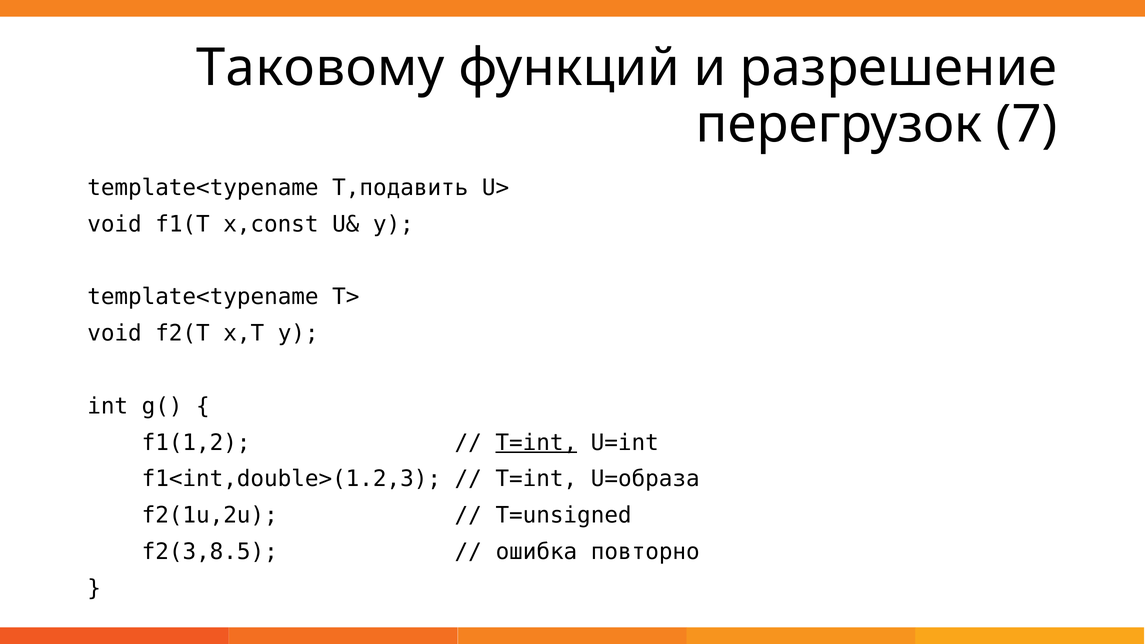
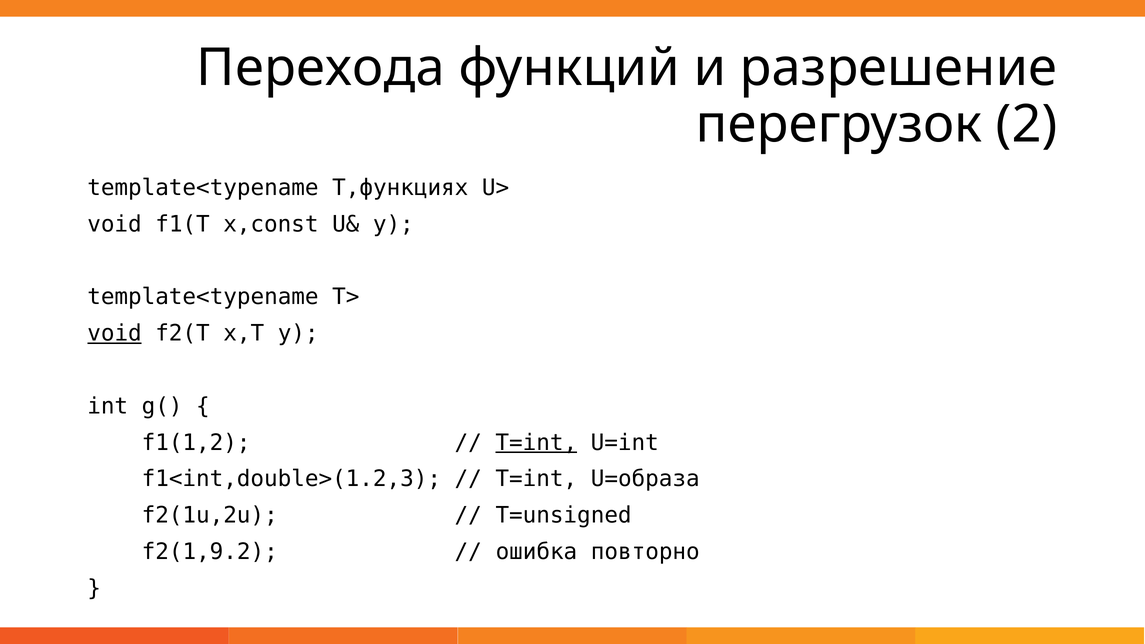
Таковому: Таковому -> Перехода (321, 68)
7: 7 -> 2 (1027, 125)
T,подавить: T,подавить -> T,функциях (400, 188)
void underline: none -> present (115, 333)
f2(3,8.5: f2(3,8.5 -> f2(1,9.2 (210, 552)
